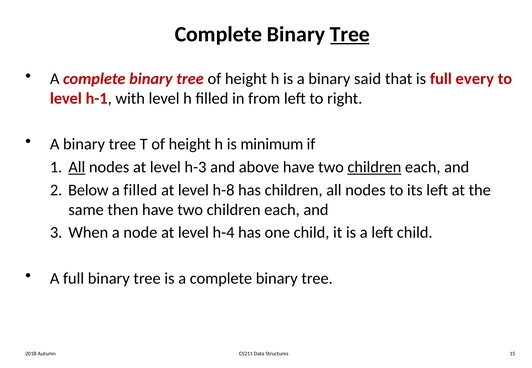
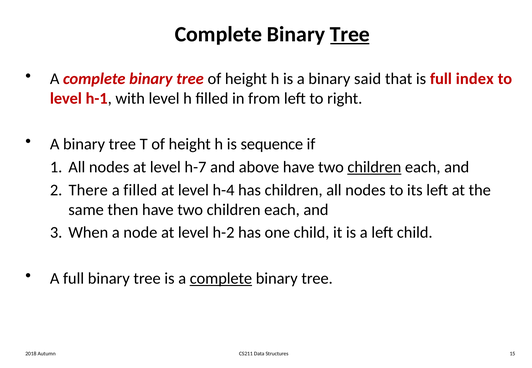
every: every -> index (475, 79)
minimum: minimum -> sequence (272, 144)
All underline: present -> none (77, 167)
h-3: h-3 -> h-7 (195, 167)
Below: Below -> There (88, 190)
h-8: h-8 -> h-4 (224, 190)
h-4: h-4 -> h-2 (224, 233)
complete underline: none -> present (221, 279)
